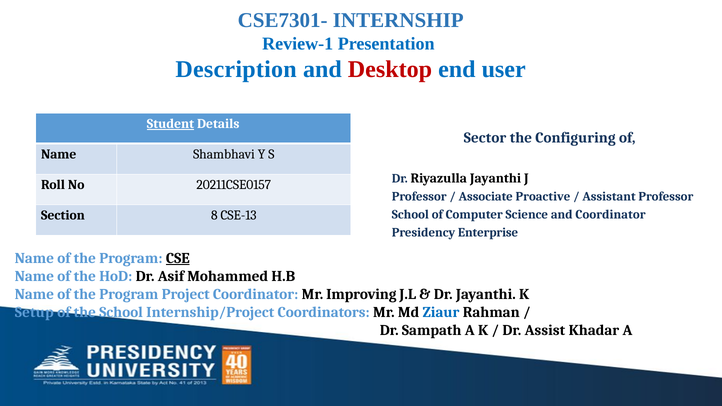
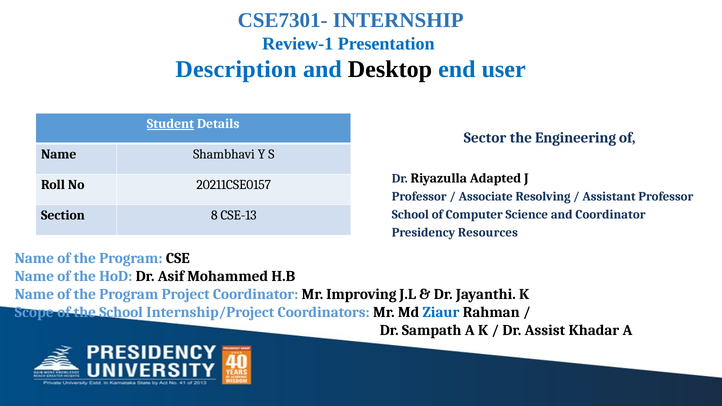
Desktop colour: red -> black (390, 69)
Configuring: Configuring -> Engineering (576, 138)
Riyazulla Jayanthi: Jayanthi -> Adapted (496, 178)
Proactive: Proactive -> Resolving (543, 197)
Enterprise: Enterprise -> Resources (488, 233)
CSE underline: present -> none (178, 258)
Setup: Setup -> Scope (34, 312)
